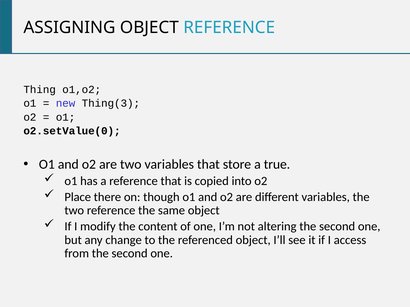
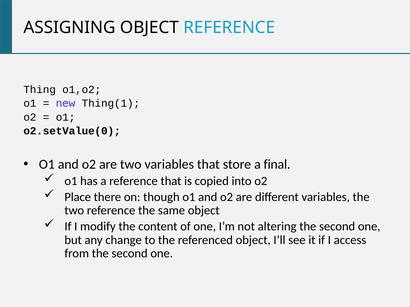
Thing(3: Thing(3 -> Thing(1 (111, 104)
true: true -> final (277, 165)
